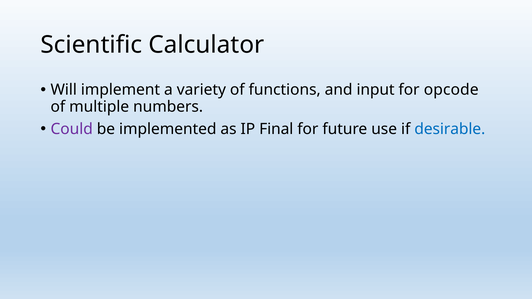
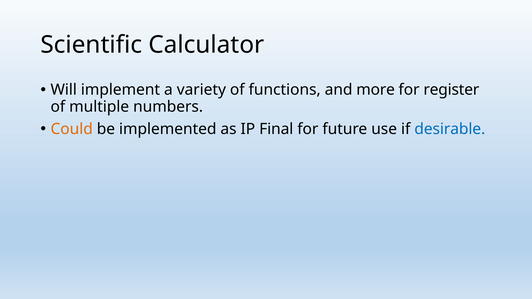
input: input -> more (376, 90)
opcode: opcode -> register (451, 90)
Could colour: purple -> orange (72, 129)
